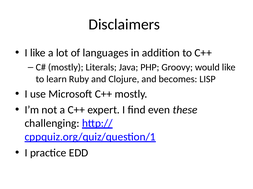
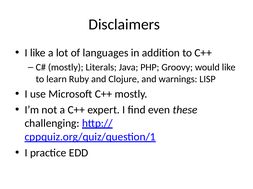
becomes: becomes -> warnings (178, 79)
